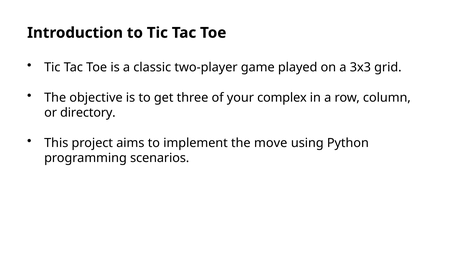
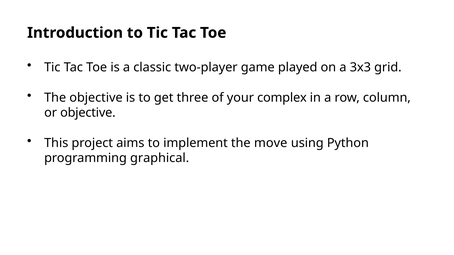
or directory: directory -> objective (88, 113)
scenarios: scenarios -> graphical (160, 158)
